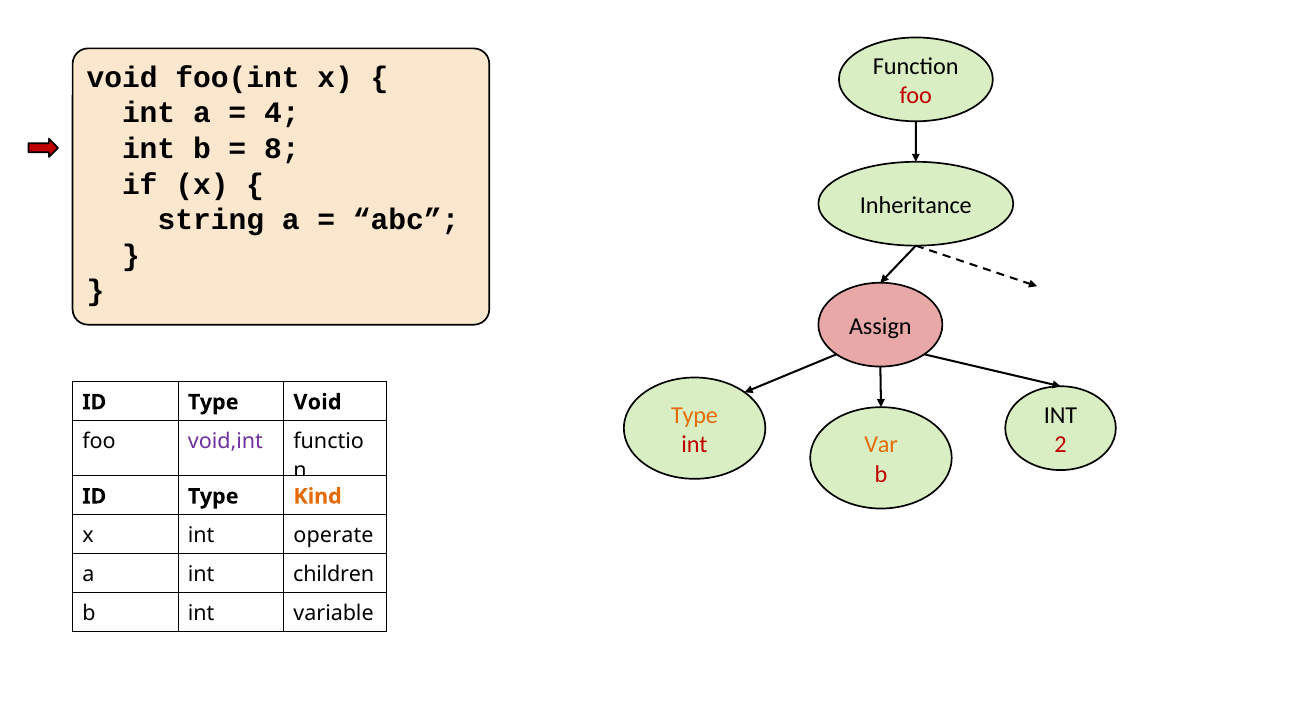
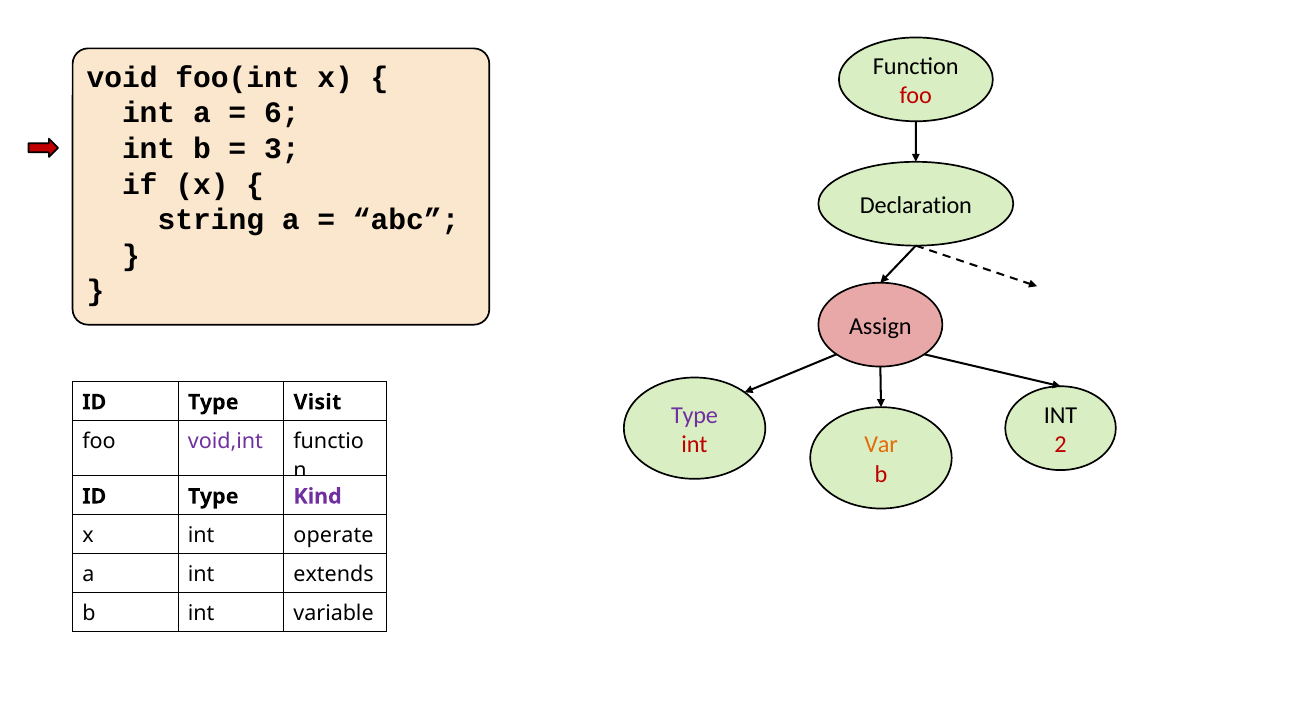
4: 4 -> 6 (282, 113)
8: 8 -> 3 (282, 149)
Inheritance: Inheritance -> Declaration (916, 205)
Type Void: Void -> Visit (317, 402)
Type colour: orange -> purple (695, 415)
Kind colour: orange -> purple (318, 496)
children: children -> extends (334, 574)
